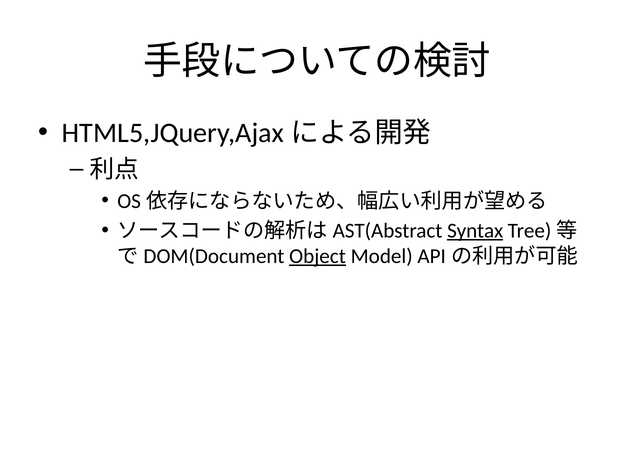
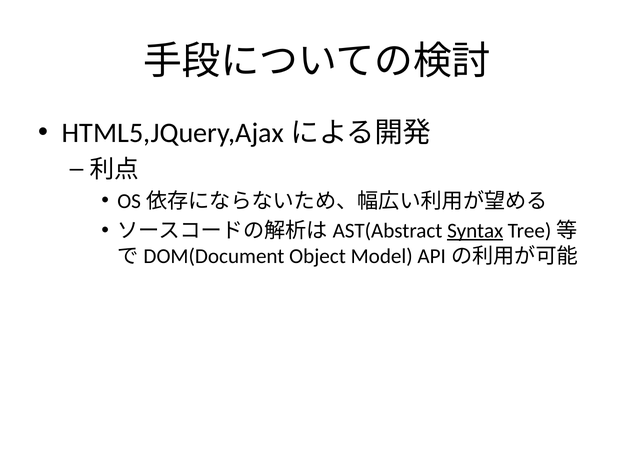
Object underline: present -> none (318, 256)
